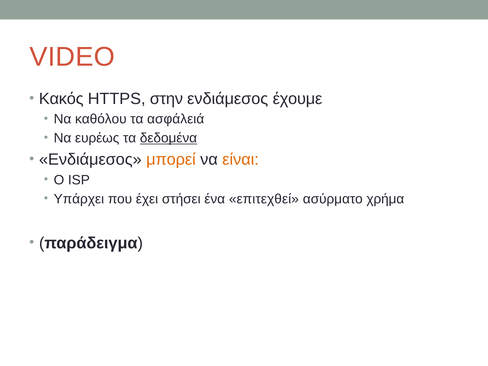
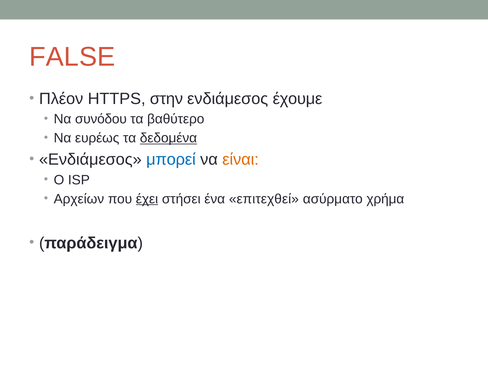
VIDEO: VIDEO -> FALSE (72, 57)
Κακός: Κακός -> Πλέον (61, 99)
καθόλου: καθόλου -> συνόδου (101, 119)
ασφάλειά: ασφάλειά -> βαθύτερο (176, 119)
μπορεί colour: orange -> blue (171, 159)
Υπάρχει: Υπάρχει -> Αρχείων (79, 199)
έχει underline: none -> present (147, 199)
